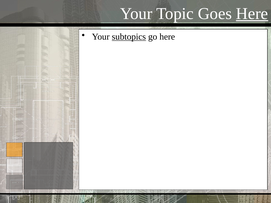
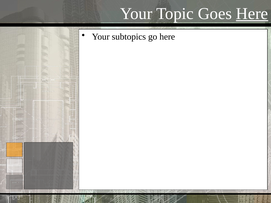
subtopics underline: present -> none (129, 37)
